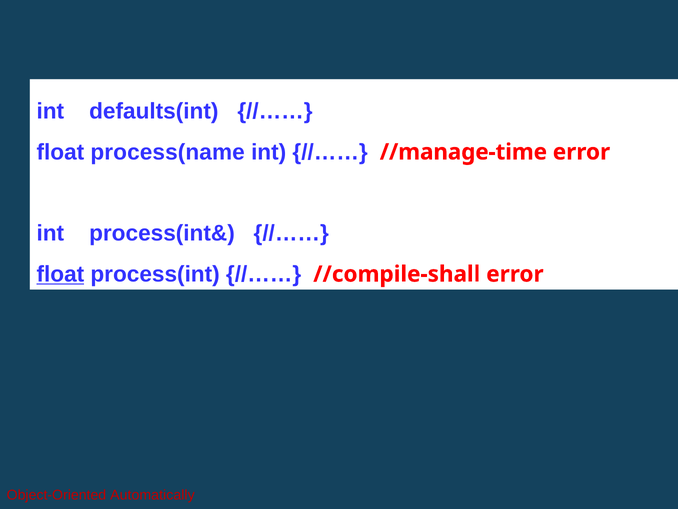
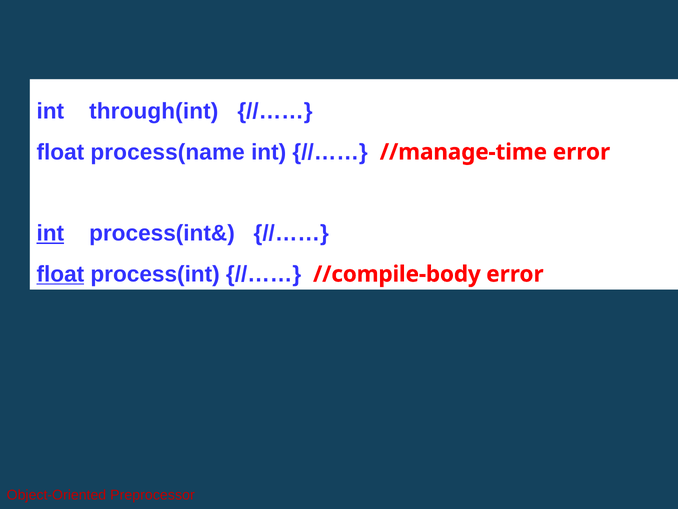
defaults(int: defaults(int -> through(int (154, 111)
int underline: none -> present (50, 233)
//compile-shall: //compile-shall -> //compile-body (397, 274)
Automatically: Automatically -> Preprocessor (152, 495)
